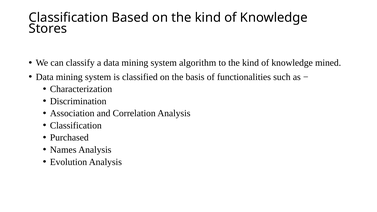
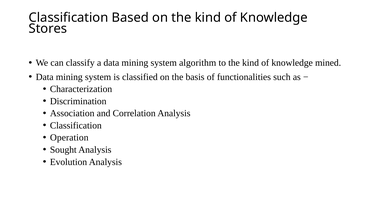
Purchased: Purchased -> Operation (69, 138)
Names: Names -> Sought (63, 150)
